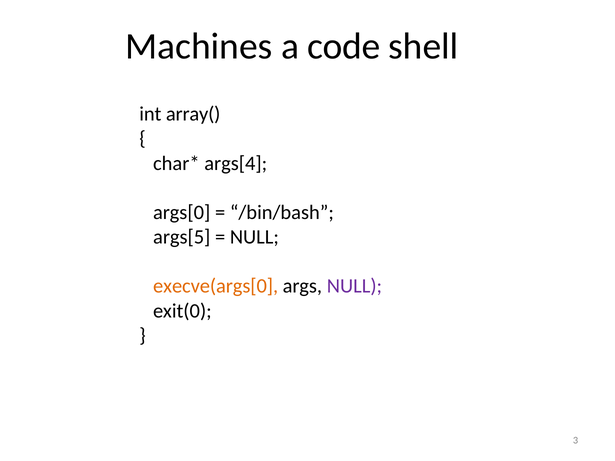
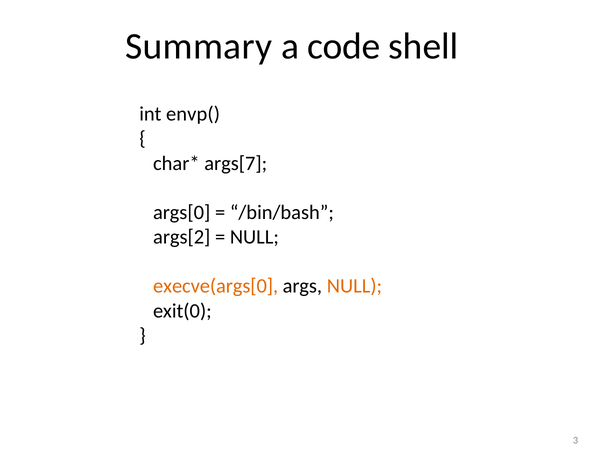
Machines: Machines -> Summary (199, 46)
array(: array( -> envp( (193, 114)
args[4: args[4 -> args[7 (236, 163)
args[5: args[5 -> args[2 (182, 237)
NULL colour: purple -> orange (354, 286)
